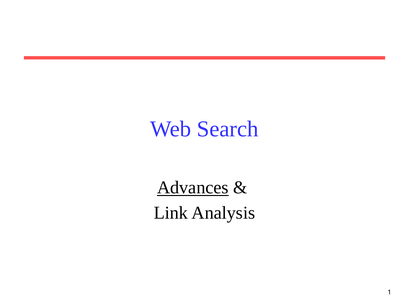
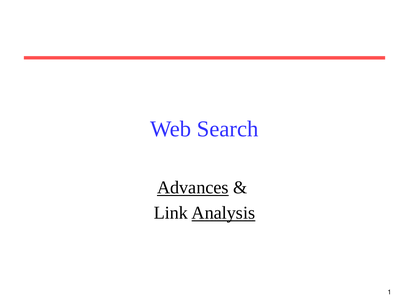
Analysis underline: none -> present (223, 214)
